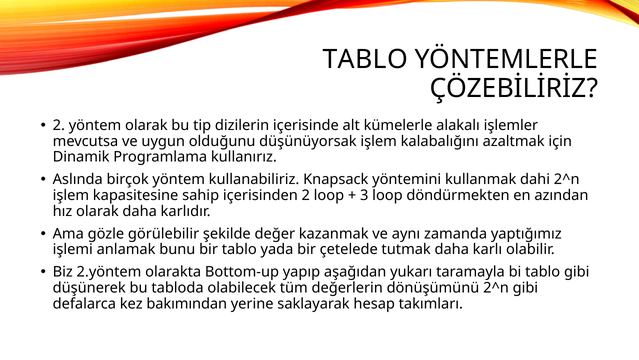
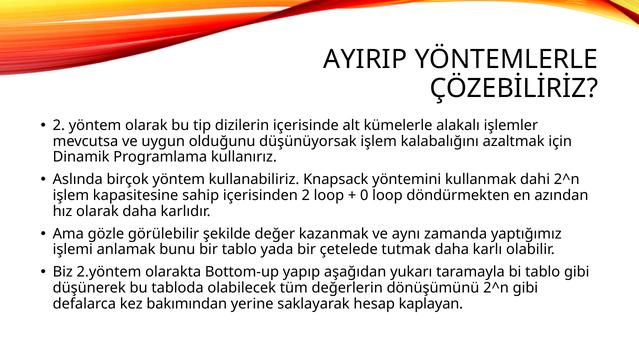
TABLO: TABLO -> AYIRIP (365, 59)
3: 3 -> 0 (364, 195)
takımları: takımları -> kaplayan (431, 303)
